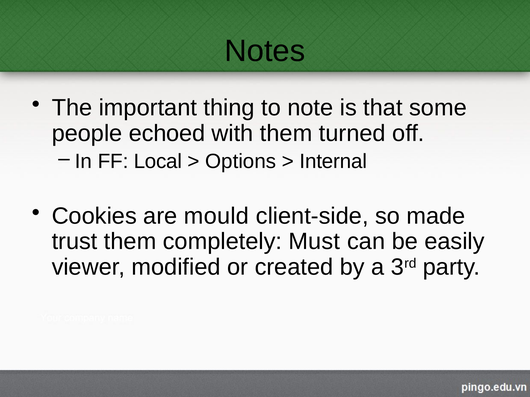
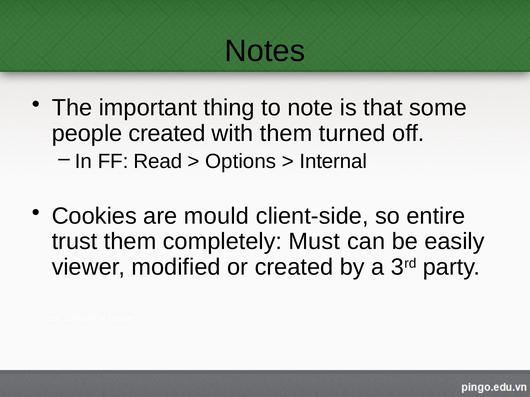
people echoed: echoed -> created (167, 133)
Local: Local -> Read (158, 161)
made: made -> entire (436, 216)
